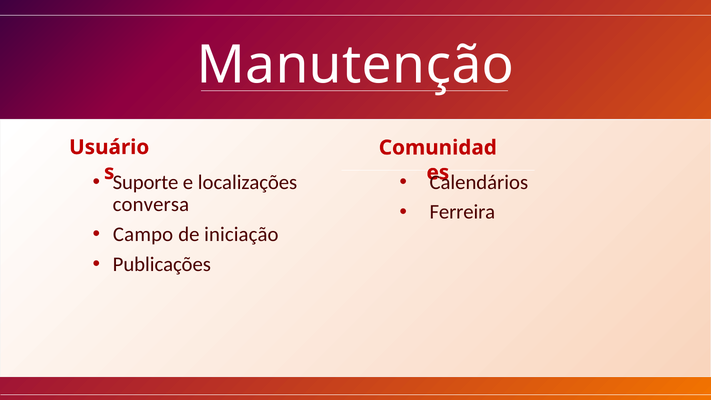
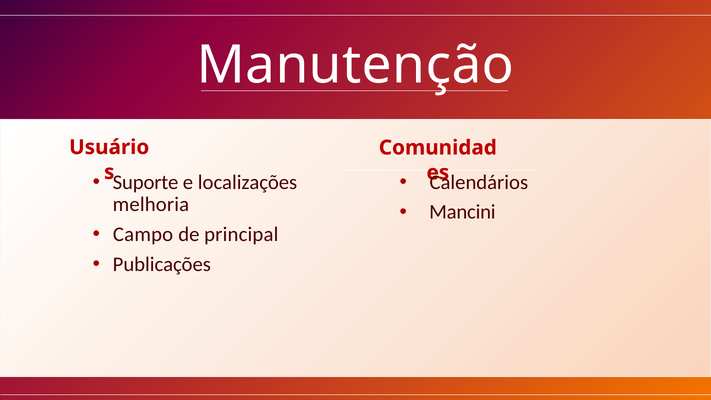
conversa: conversa -> melhoria (151, 205)
Ferreira: Ferreira -> Mancini (462, 212)
iniciação: iniciação -> principal (241, 234)
